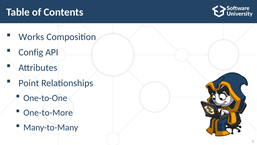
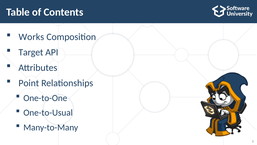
Config: Config -> Target (31, 52)
One-to-More: One-to-More -> One-to-Usual (48, 112)
